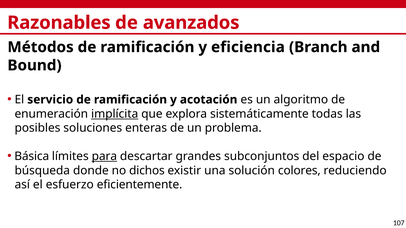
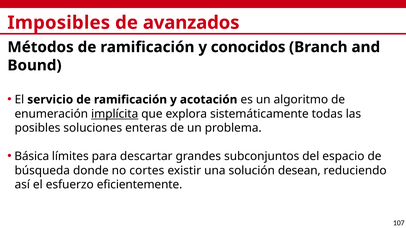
Razonables: Razonables -> Imposibles (59, 23)
eficiencia: eficiencia -> conocidos (248, 47)
para underline: present -> none (104, 157)
dichos: dichos -> cortes (147, 171)
colores: colores -> desean (299, 171)
